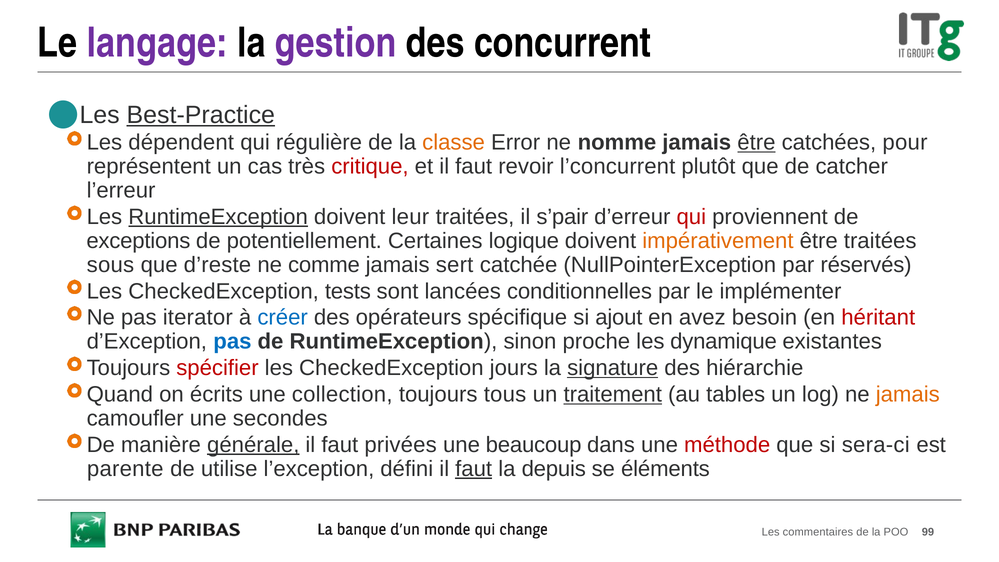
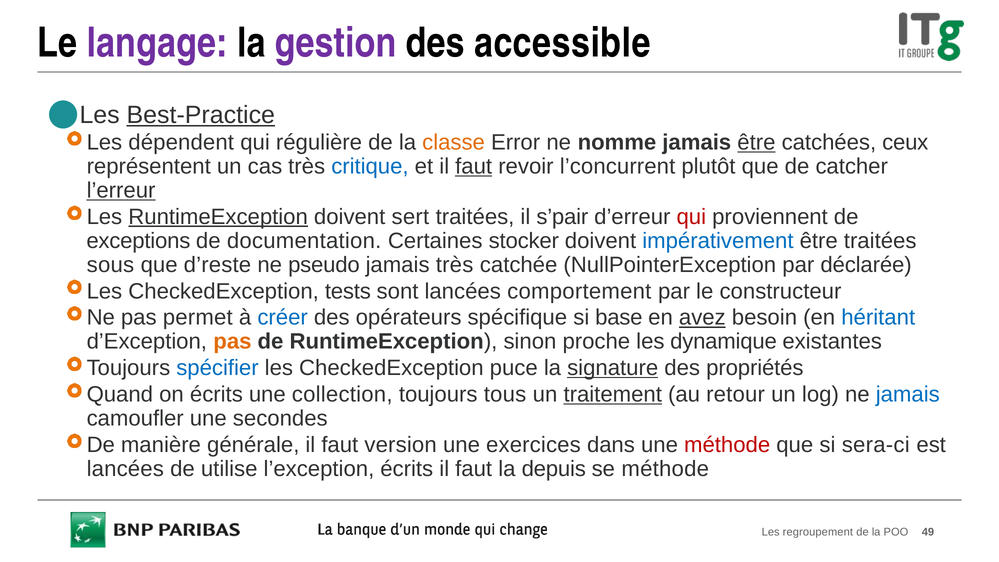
concurrent: concurrent -> accessible (562, 43)
pour: pour -> ceux (905, 142)
critique colour: red -> blue (370, 166)
faut underline: none -> present (474, 166)
l’erreur underline: none -> present (121, 190)
leur: leur -> sert (410, 217)
potentiellement: potentiellement -> documentation (304, 241)
logique: logique -> stocker (524, 241)
impérativement colour: orange -> blue (718, 241)
comme: comme -> pseudo (324, 265)
jamais sert: sert -> très (455, 265)
réservés: réservés -> déclarée (866, 265)
conditionnelles: conditionnelles -> comportement (579, 291)
implémenter: implémenter -> constructeur (780, 291)
iterator: iterator -> permet (198, 318)
ajout: ajout -> base (619, 318)
avez underline: none -> present (702, 318)
héritant colour: red -> blue (878, 318)
pas colour: blue -> orange (232, 342)
spécifier colour: red -> blue (217, 368)
jours: jours -> puce (514, 368)
hiérarchie: hiérarchie -> propriétés (755, 368)
tables: tables -> retour (736, 394)
jamais colour: orange -> blue (908, 394)
générale underline: present -> none (253, 445)
privées: privées -> version (401, 445)
beaucoup: beaucoup -> exercices (533, 445)
parente: parente -> lancées (125, 469)
l’exception défini: défini -> écrits (407, 469)
faut underline: present -> none (474, 469)
se éléments: éléments -> méthode (665, 469)
commentaires: commentaires -> regroupement (818, 532)
99: 99 -> 49 (928, 532)
